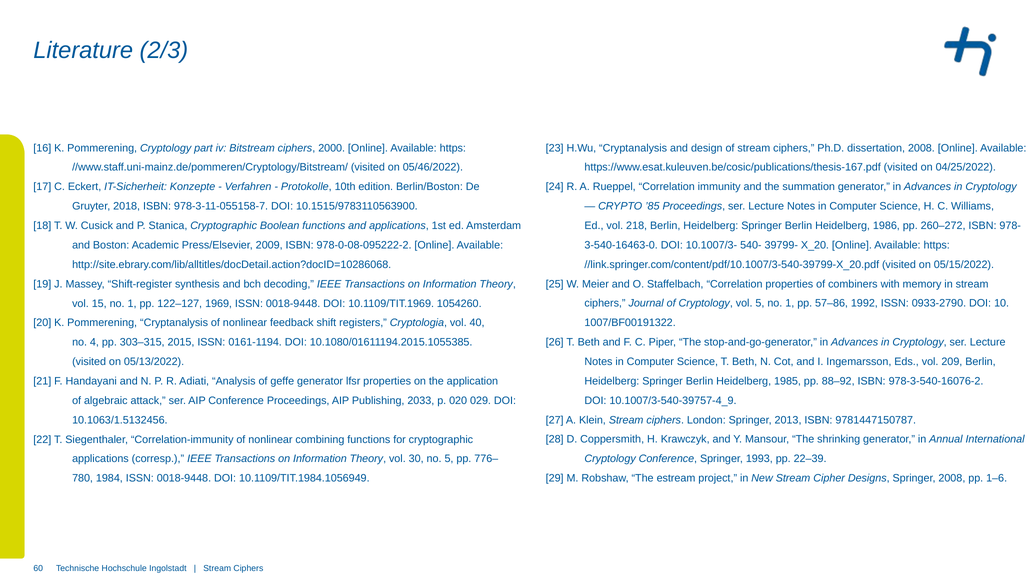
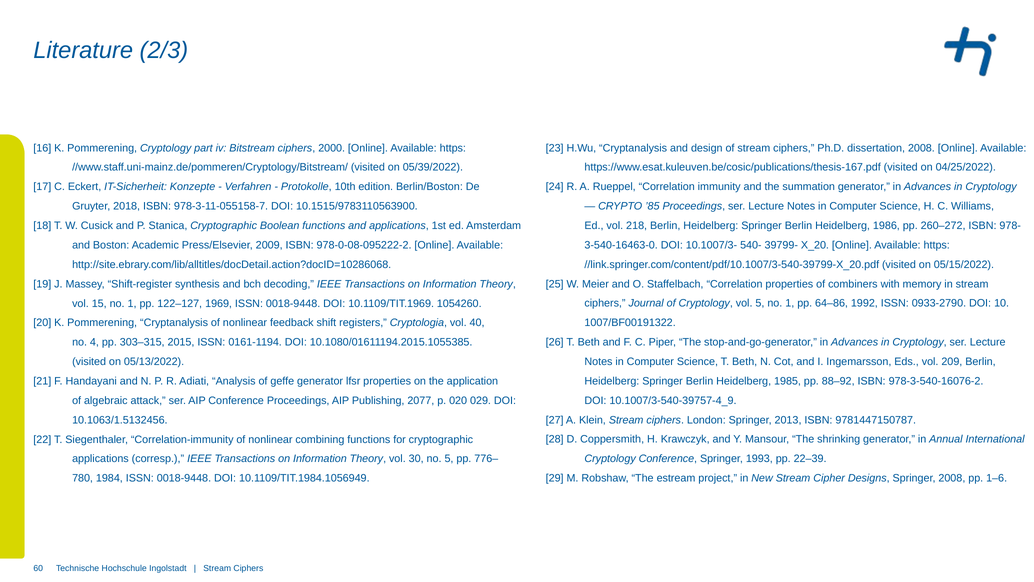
05/46/2022: 05/46/2022 -> 05/39/2022 (433, 167)
57–86: 57–86 -> 64–86 (832, 303)
2033: 2033 -> 2077 (421, 400)
